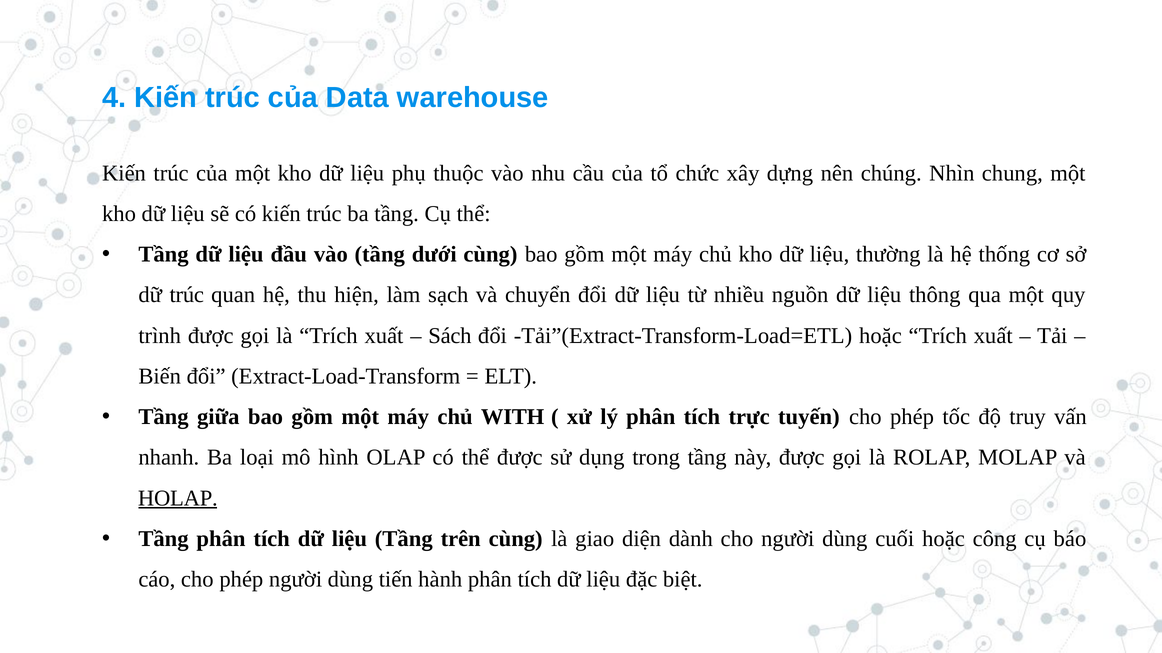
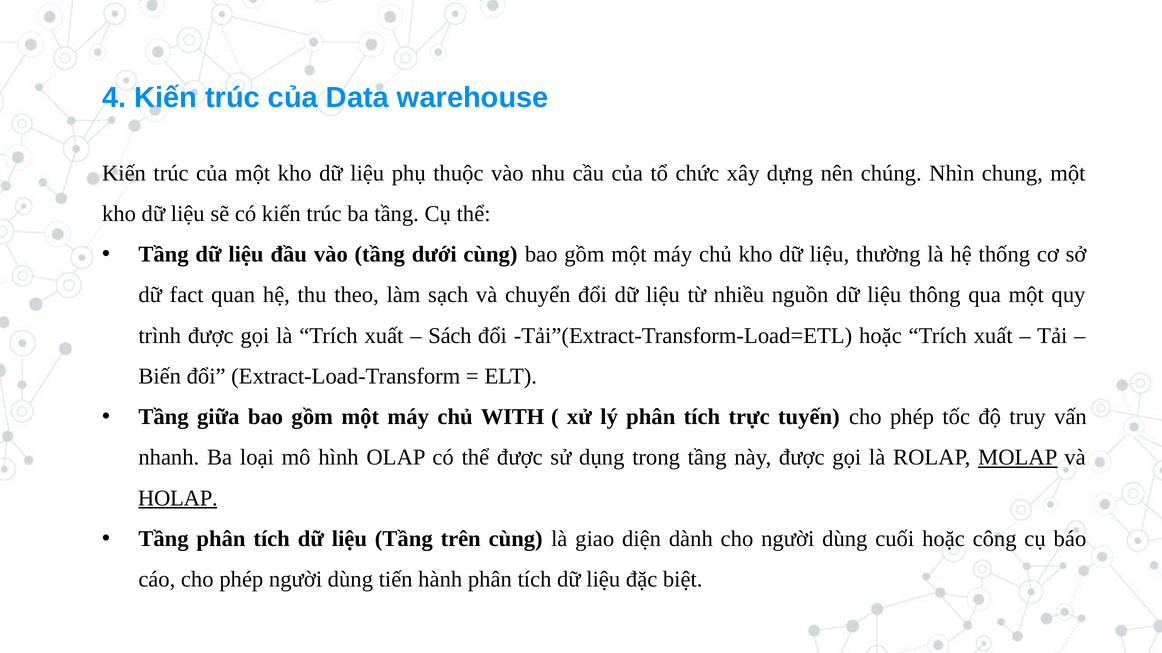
dữ trúc: trúc -> fact (187, 295)
hiện: hiện -> theo (357, 295)
MOLAP underline: none -> present (1018, 458)
